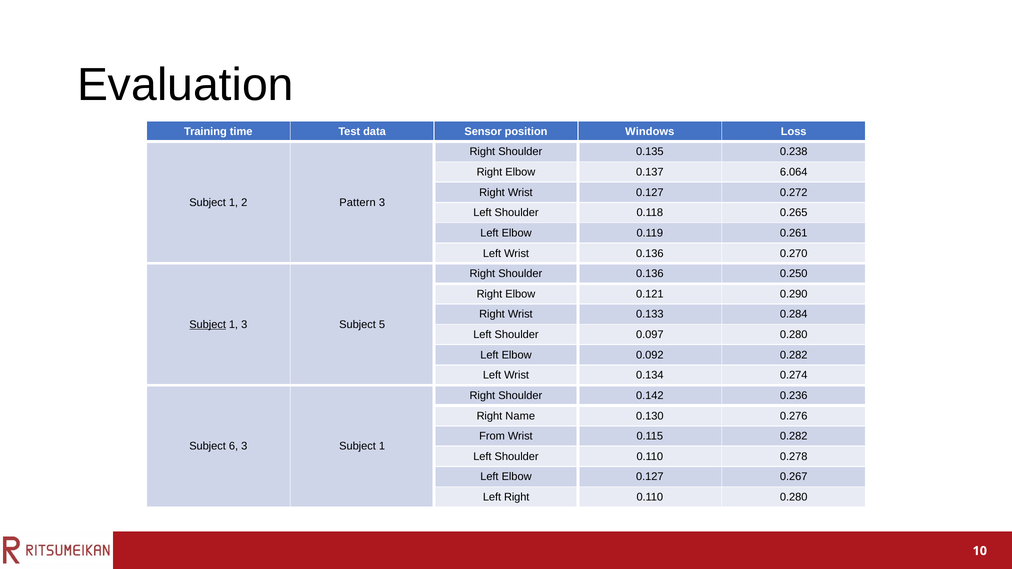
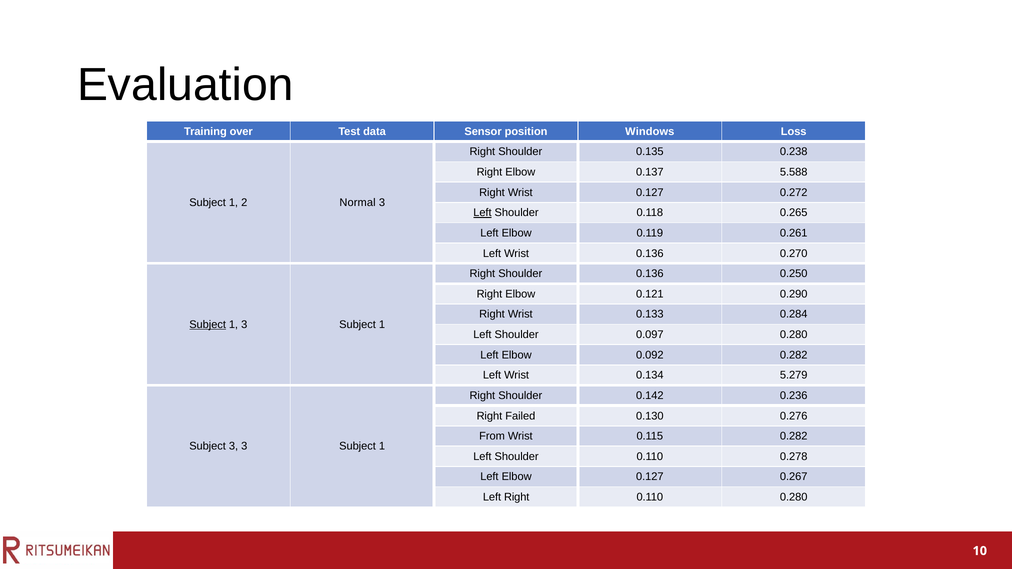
time: time -> over (241, 132)
6.064: 6.064 -> 5.588 (794, 172)
Pattern: Pattern -> Normal (358, 203)
Left underline: none -> present (482, 213)
1 3 Subject 5: 5 -> 1 (382, 325)
0.274: 0.274 -> 5.279 (794, 375)
Name: Name -> Failed (520, 416)
Subject 6: 6 -> 3 (233, 447)
